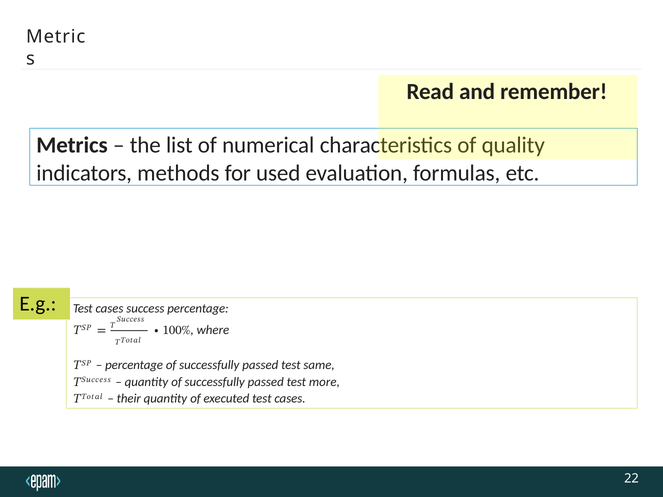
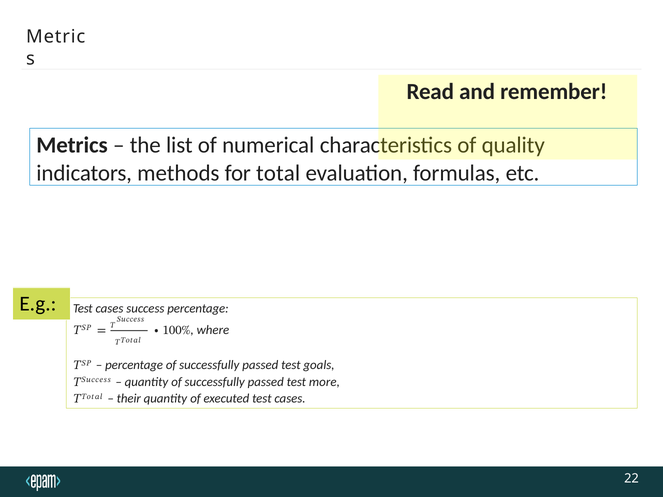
used: used -> total (278, 173)
same: same -> goals (319, 365)
